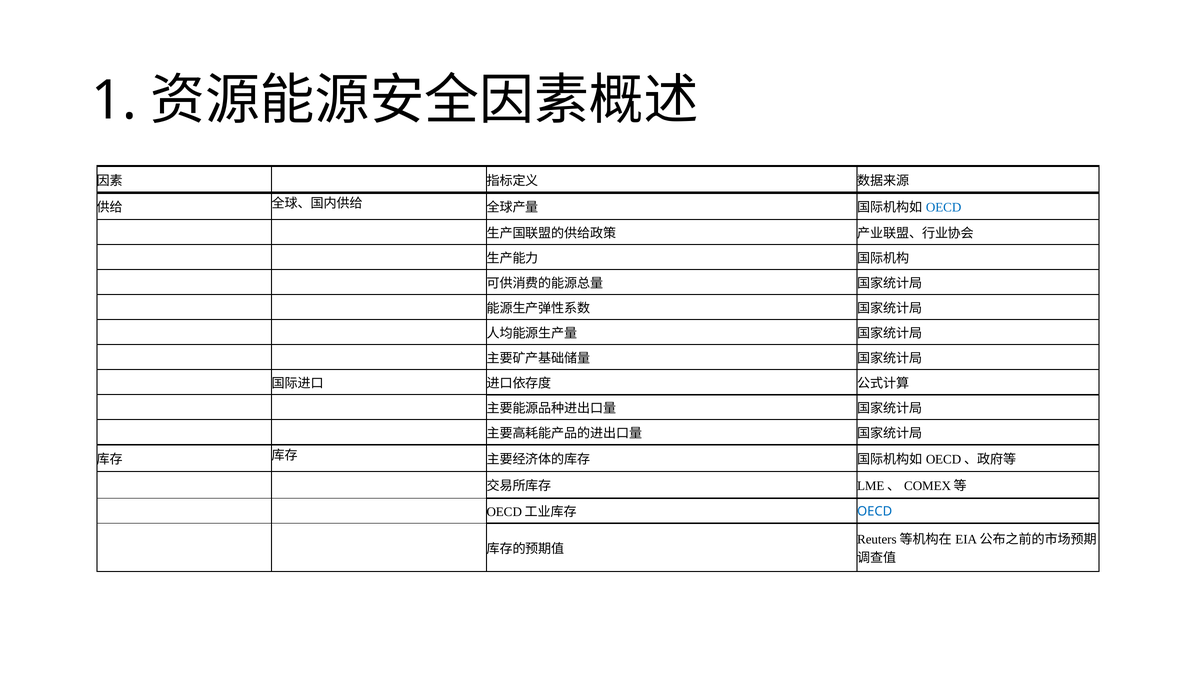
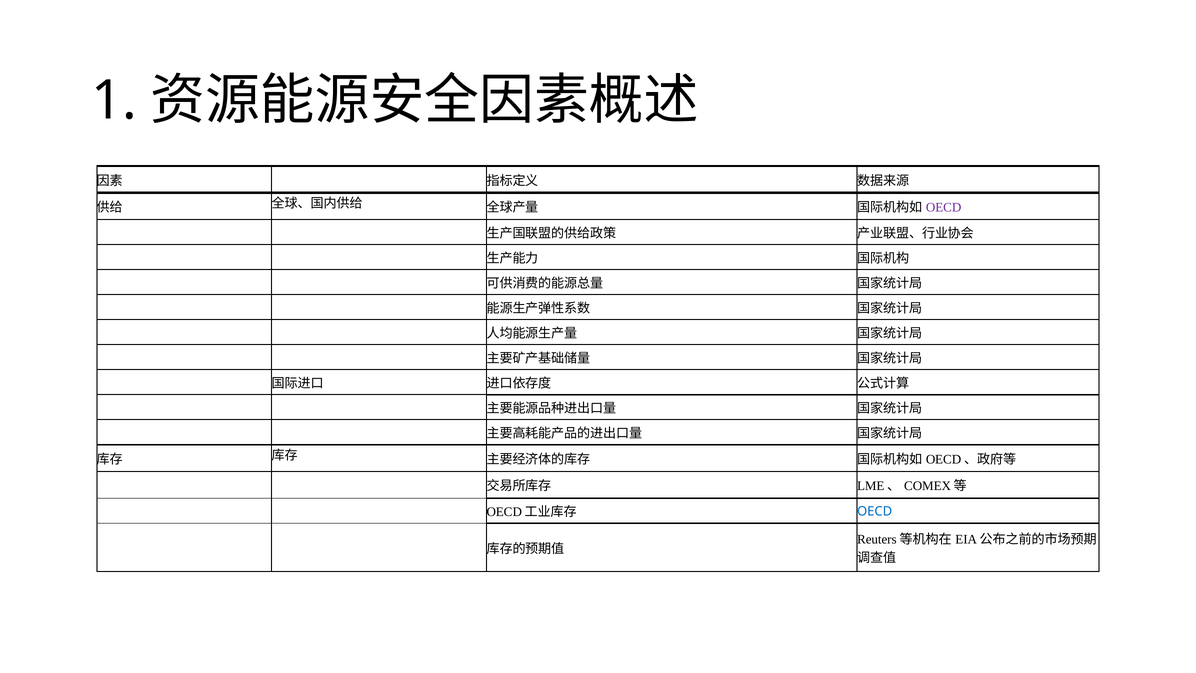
OECD colour: blue -> purple (944, 207)
